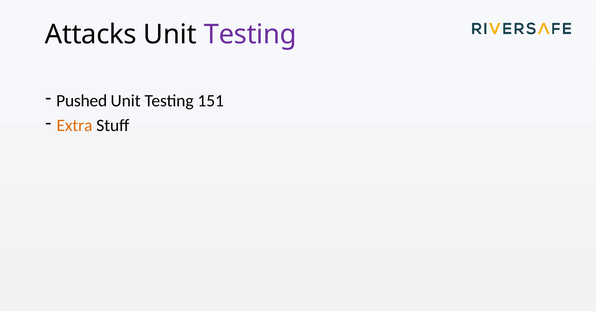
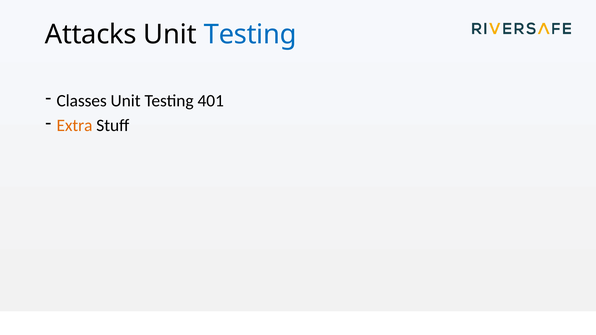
Testing colour: purple -> blue (250, 35)
Pushed: Pushed -> Classes (82, 101)
151: 151 -> 401 (211, 101)
